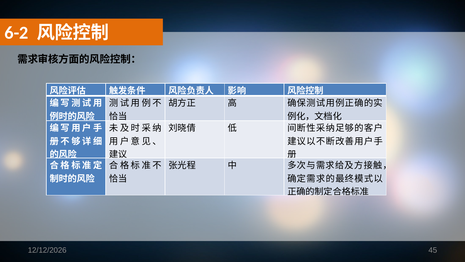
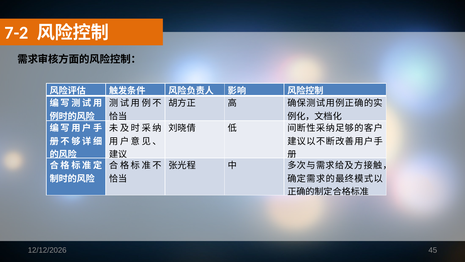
6-2: 6-2 -> 7-2 (16, 33)
